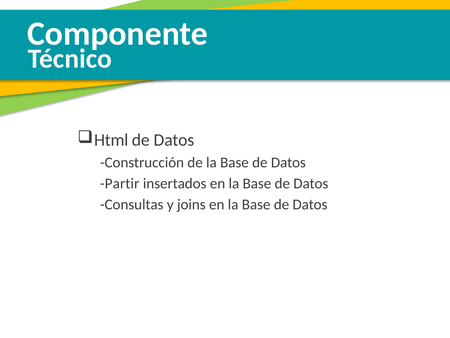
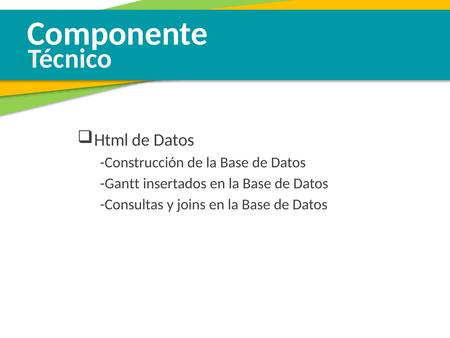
Partir: Partir -> Gantt (120, 183)
